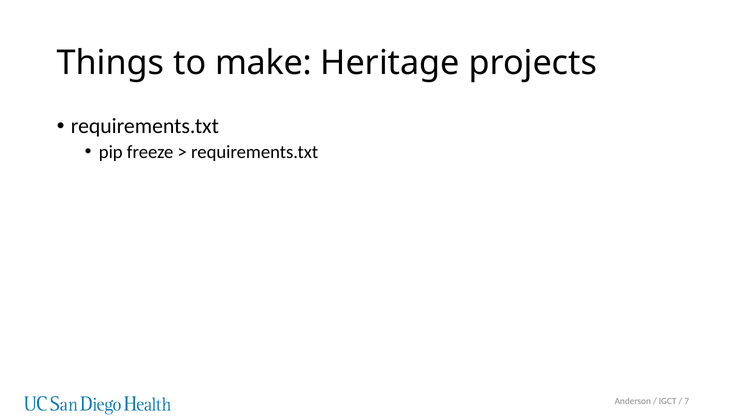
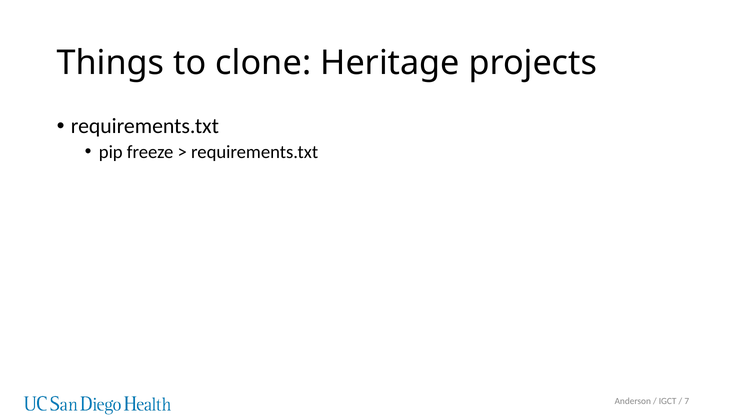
make: make -> clone (263, 63)
